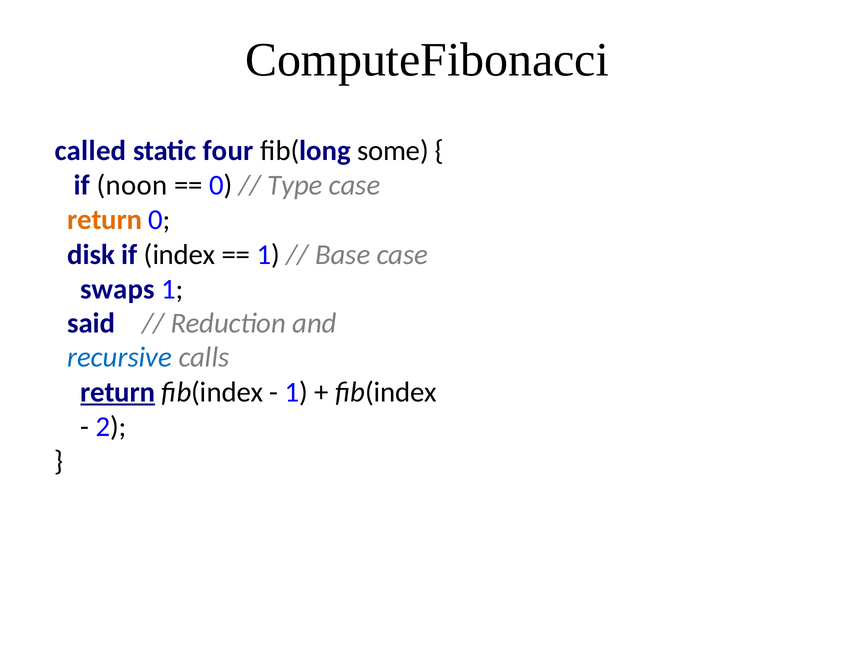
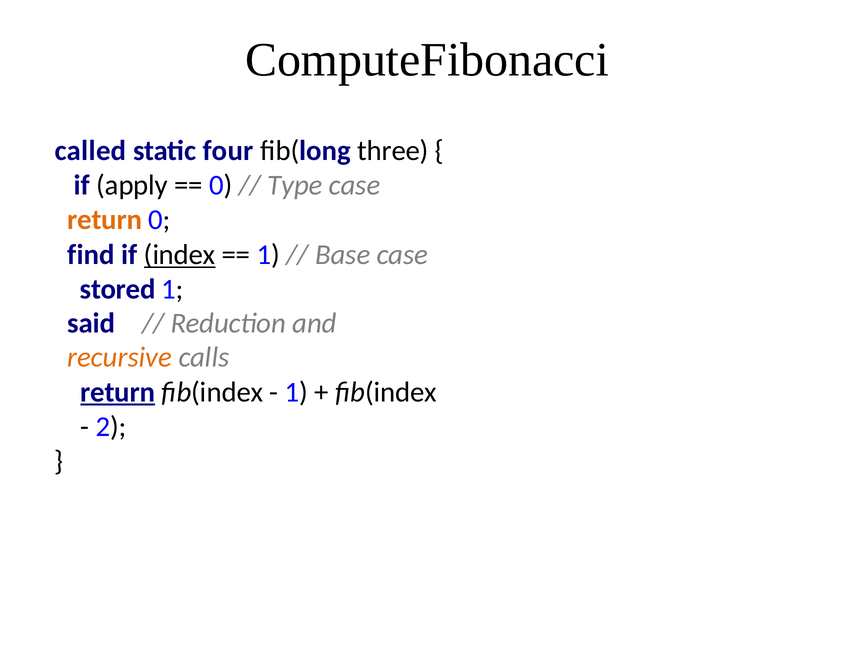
some: some -> three (393, 151)
noon: noon -> apply (132, 185)
disk: disk -> find (91, 255)
index underline: none -> present (180, 255)
swaps: swaps -> stored (118, 289)
recursive colour: blue -> orange (120, 357)
